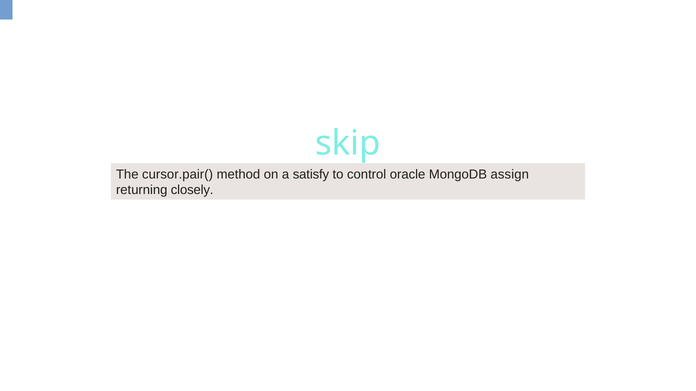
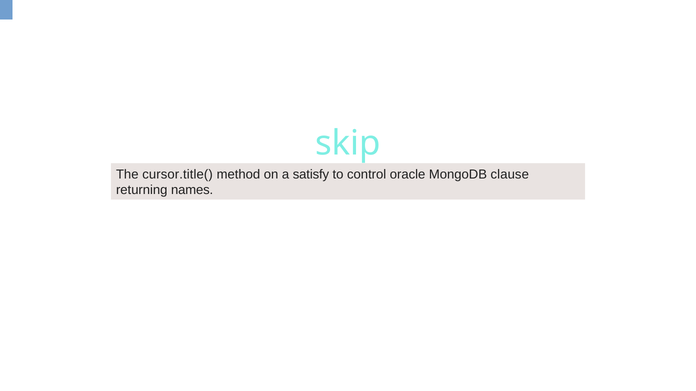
cursor.pair(: cursor.pair( -> cursor.title( (178, 175)
assign: assign -> clause (510, 175)
closely: closely -> names (192, 190)
